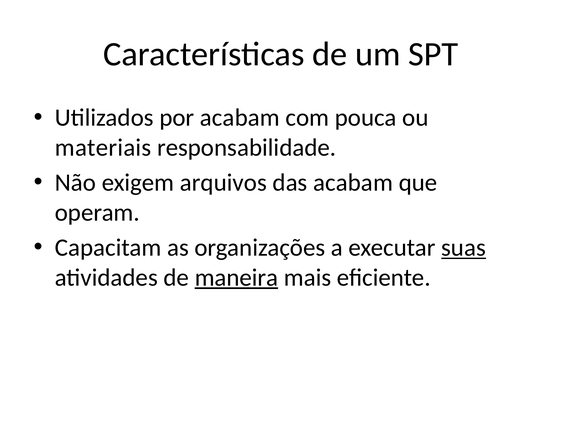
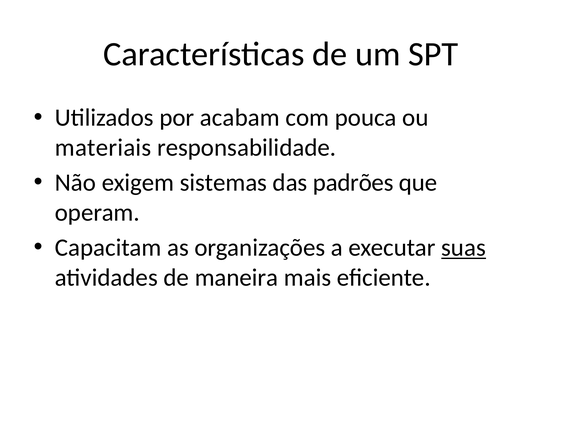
arquivos: arquivos -> sistemas (223, 183)
das acabam: acabam -> padrões (353, 183)
maneira underline: present -> none (236, 278)
